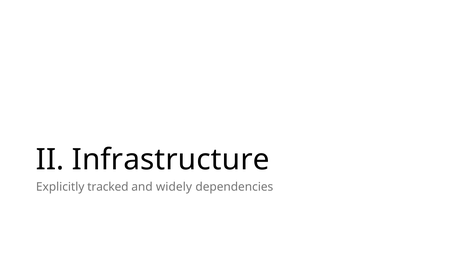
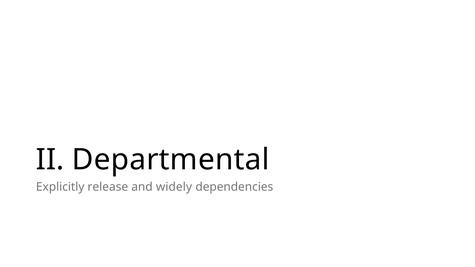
Infrastructure: Infrastructure -> Departmental (171, 160)
tracked: tracked -> release (108, 187)
